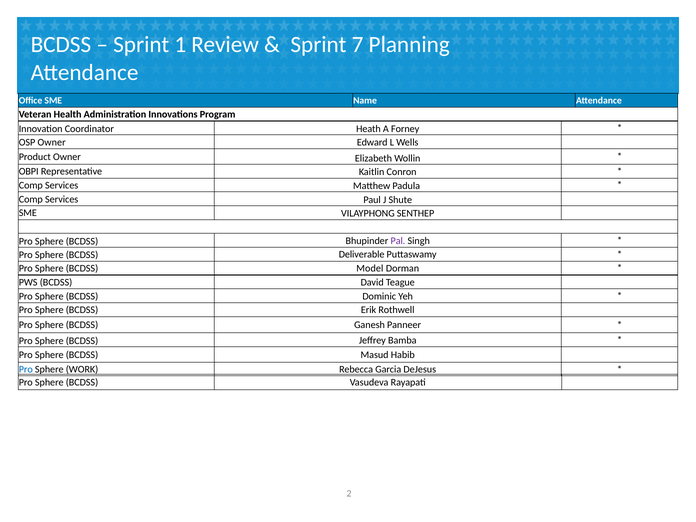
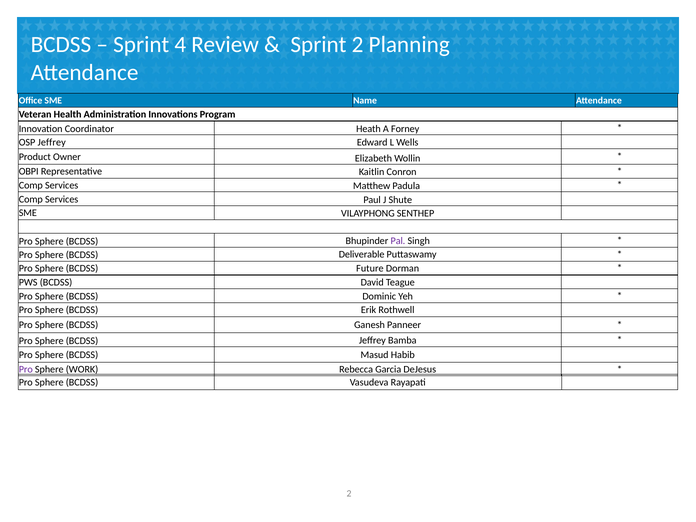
1: 1 -> 4 (180, 45)
Sprint 7: 7 -> 2 (358, 45)
OSP Owner: Owner -> Jeffrey (52, 142)
Model: Model -> Future (370, 268)
Pro colour: blue -> purple (26, 369)
